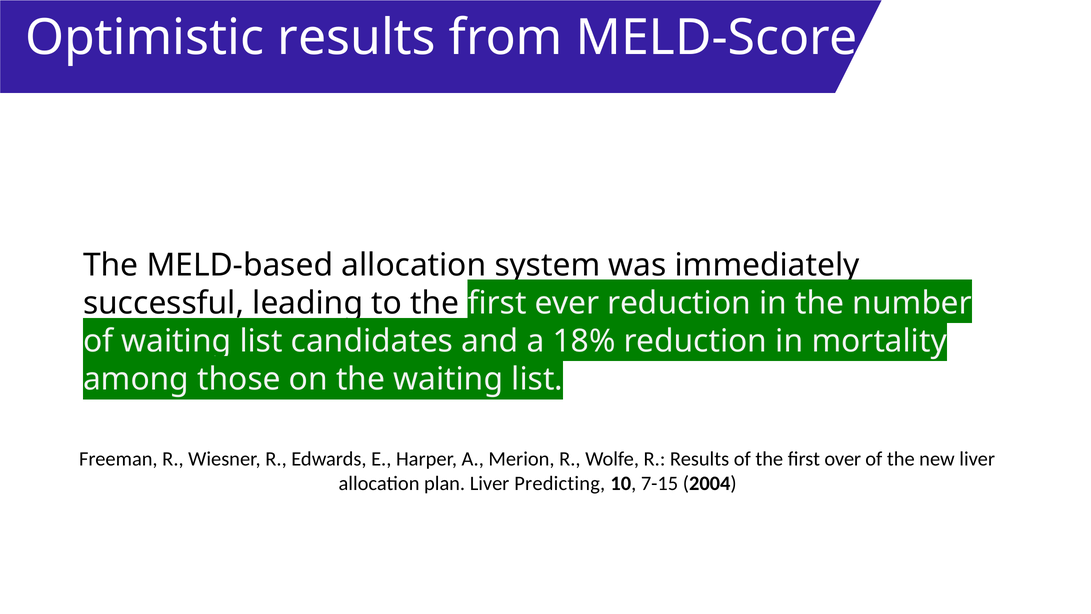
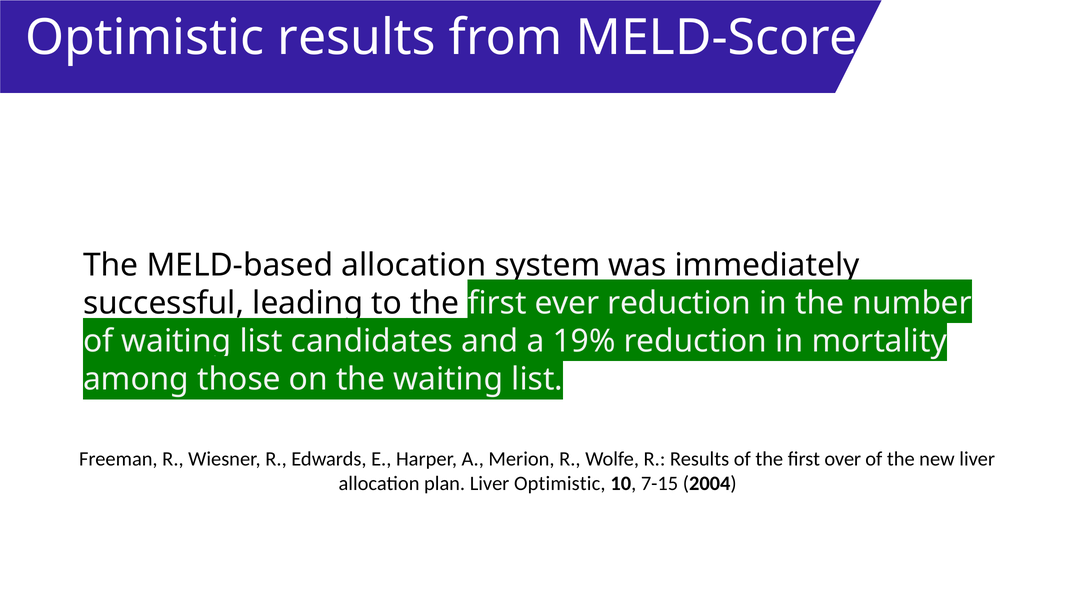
18%: 18% -> 19% (584, 341)
Liver Predicting: Predicting -> Optimistic (560, 483)
